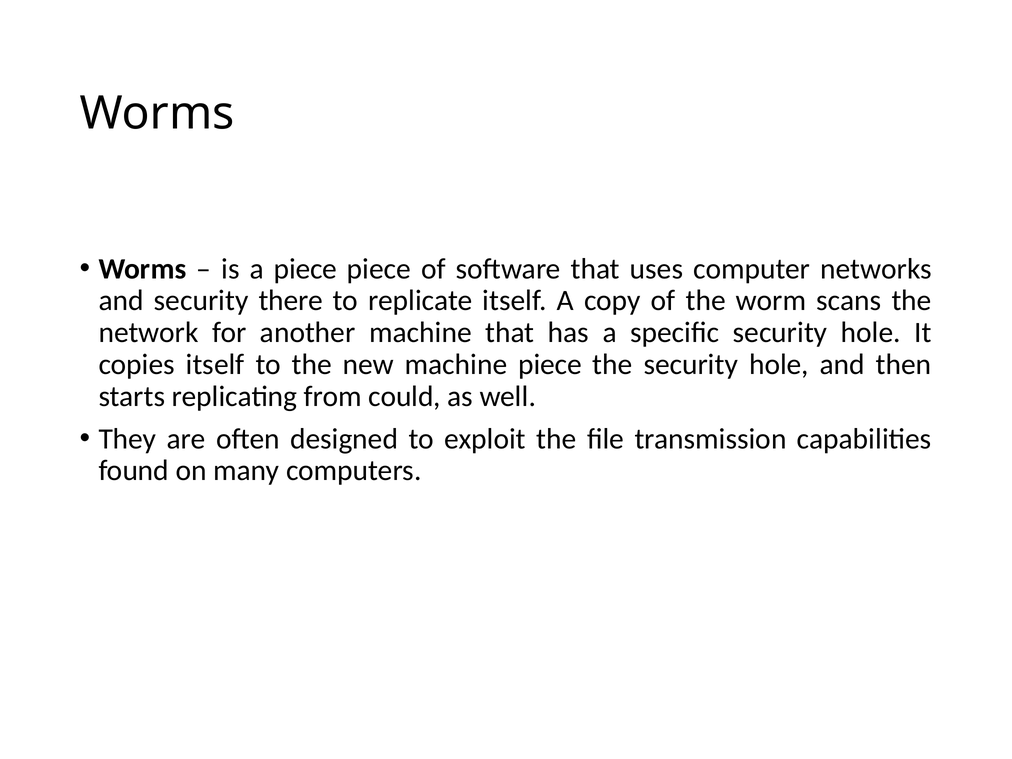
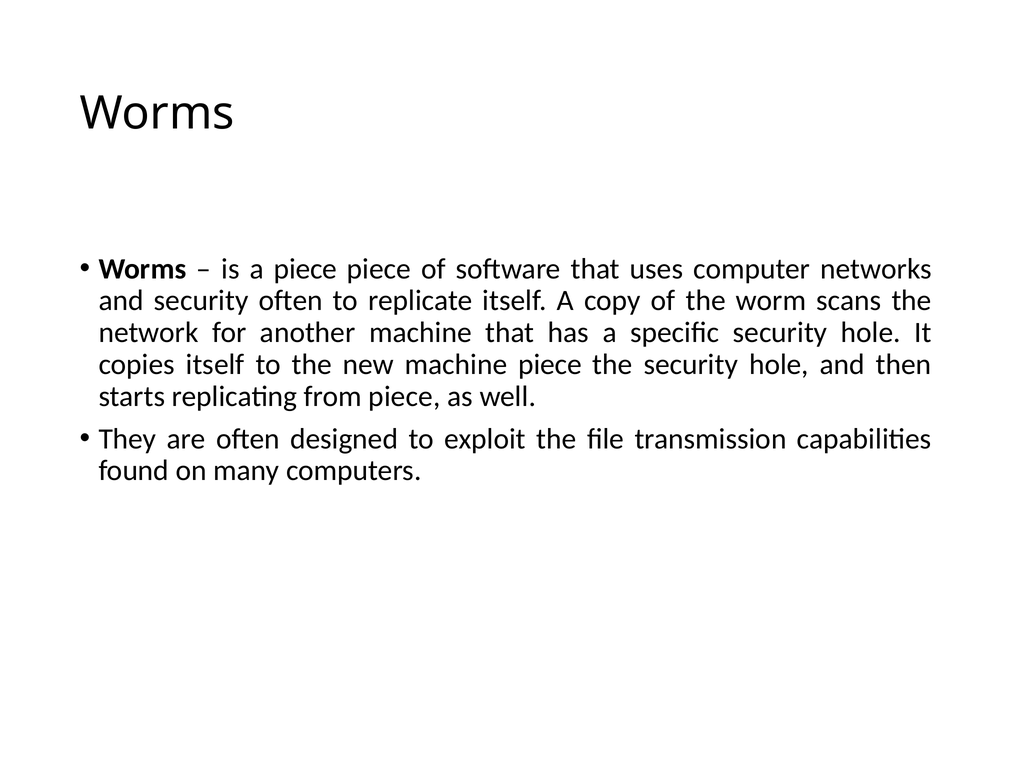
security there: there -> often (291, 301)
from could: could -> piece (404, 396)
